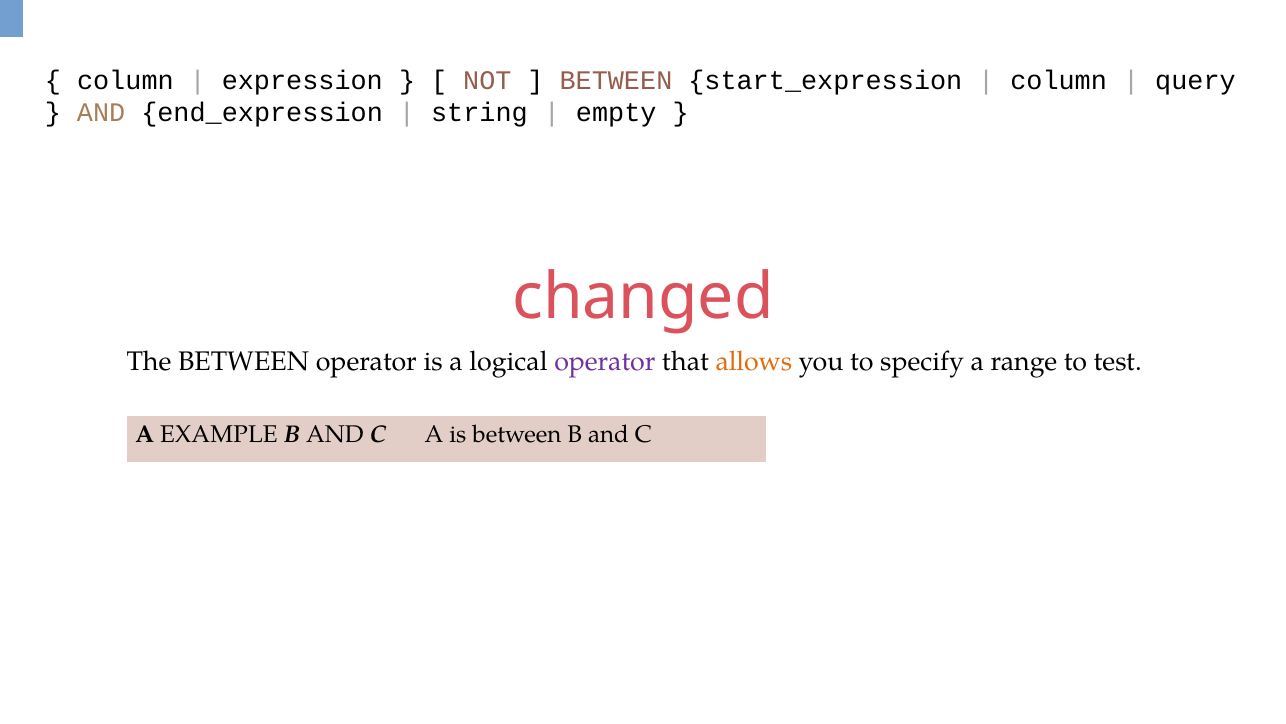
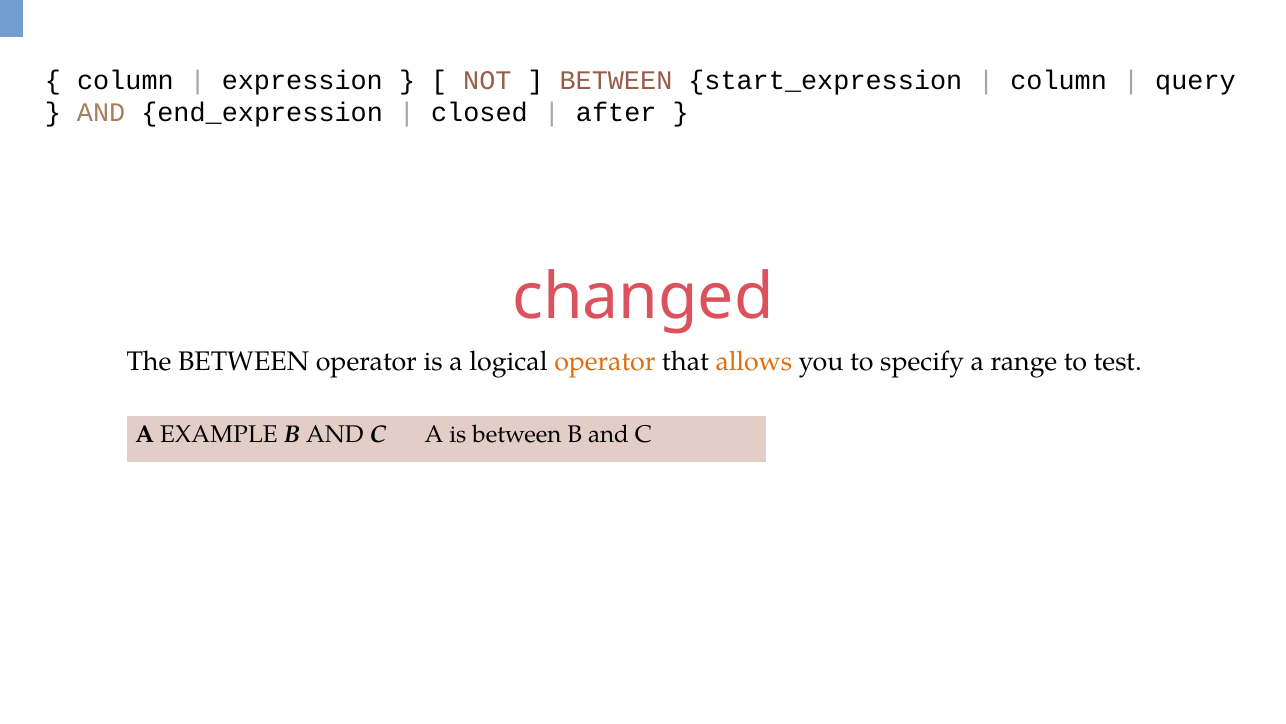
string: string -> closed (479, 113)
empty: empty -> after (616, 113)
operator colour: purple -> orange (605, 362)
